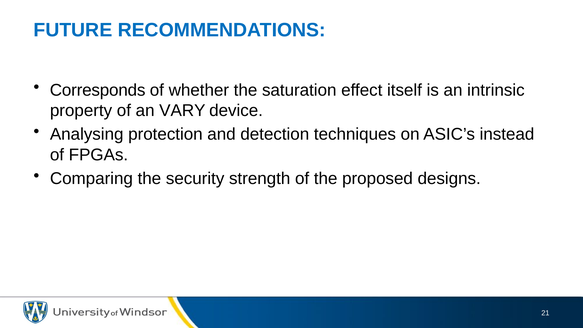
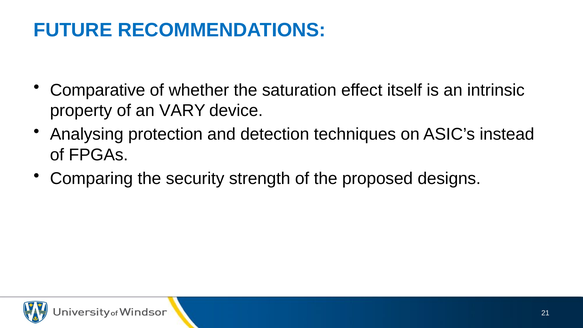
Corresponds: Corresponds -> Comparative (98, 90)
